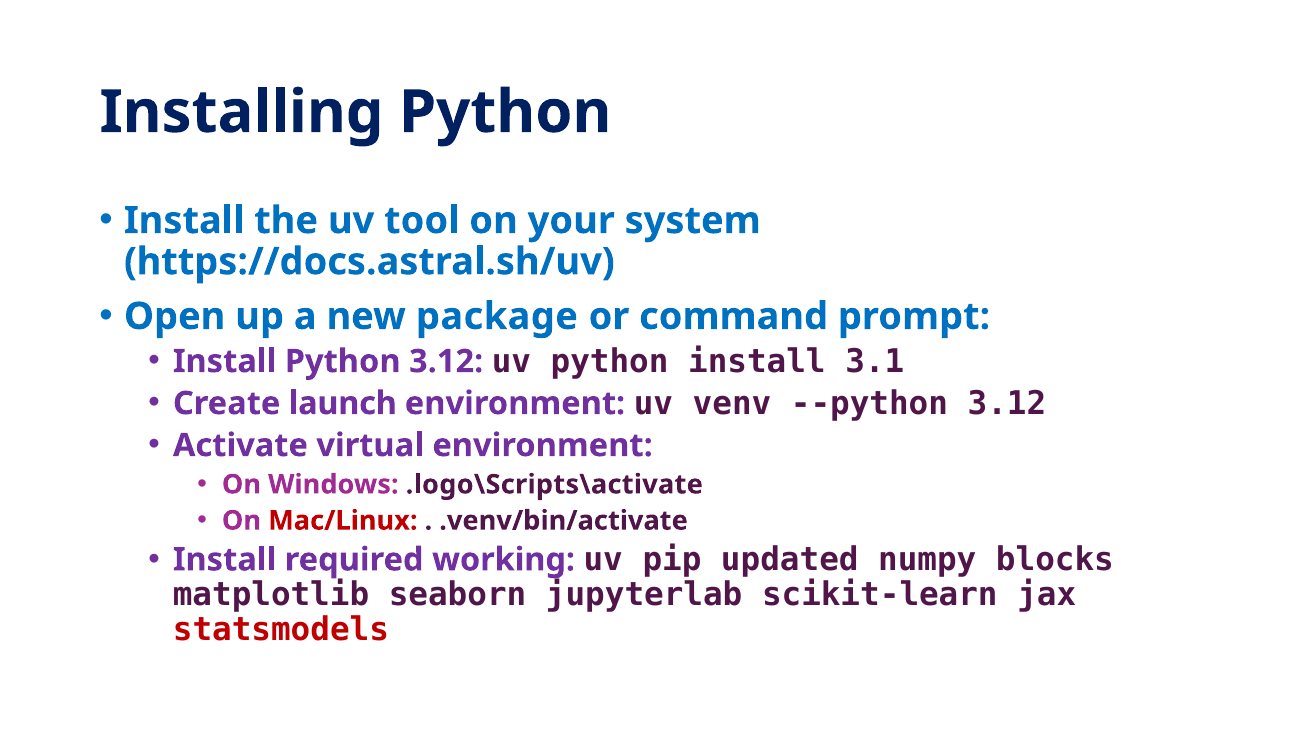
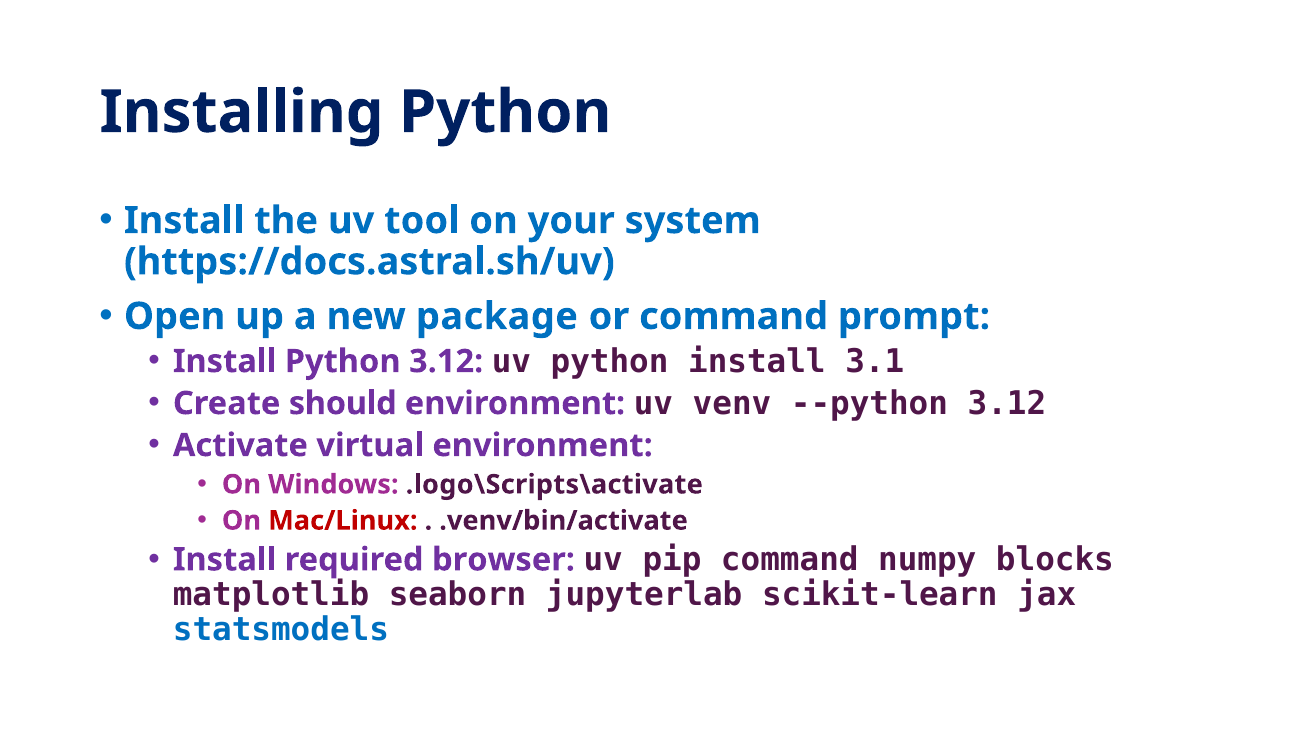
launch: launch -> should (343, 403)
working: working -> browser (504, 560)
pip updated: updated -> command (790, 560)
statsmodels colour: red -> blue (281, 630)
